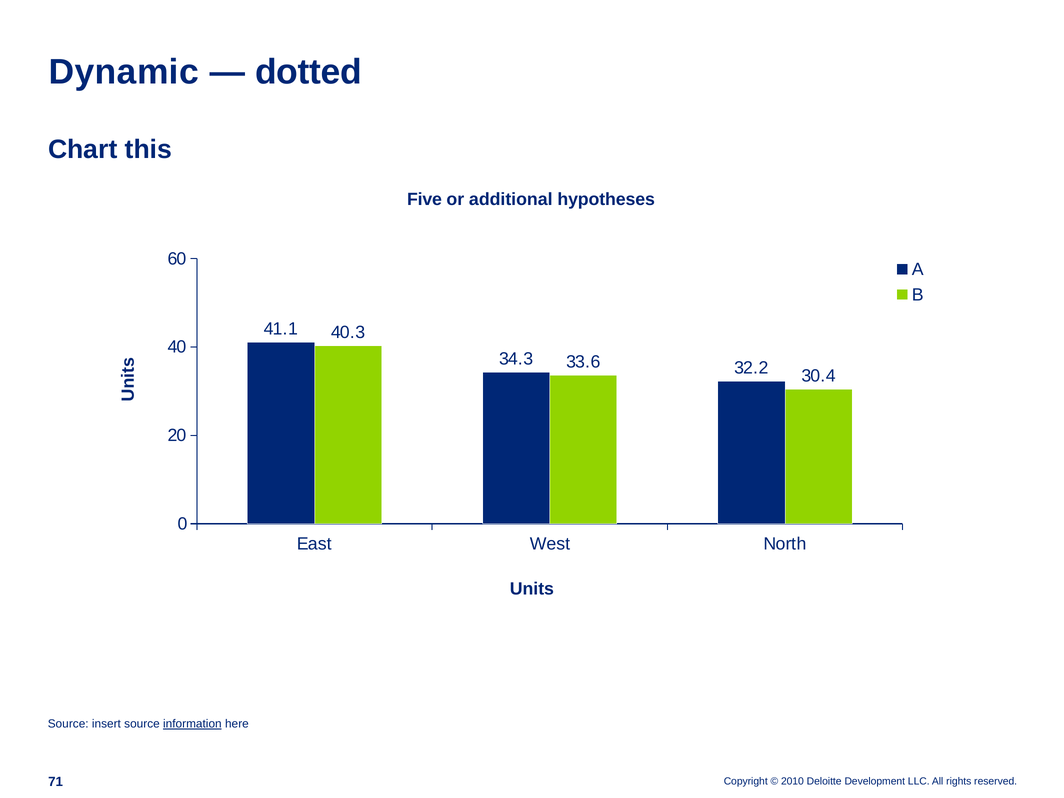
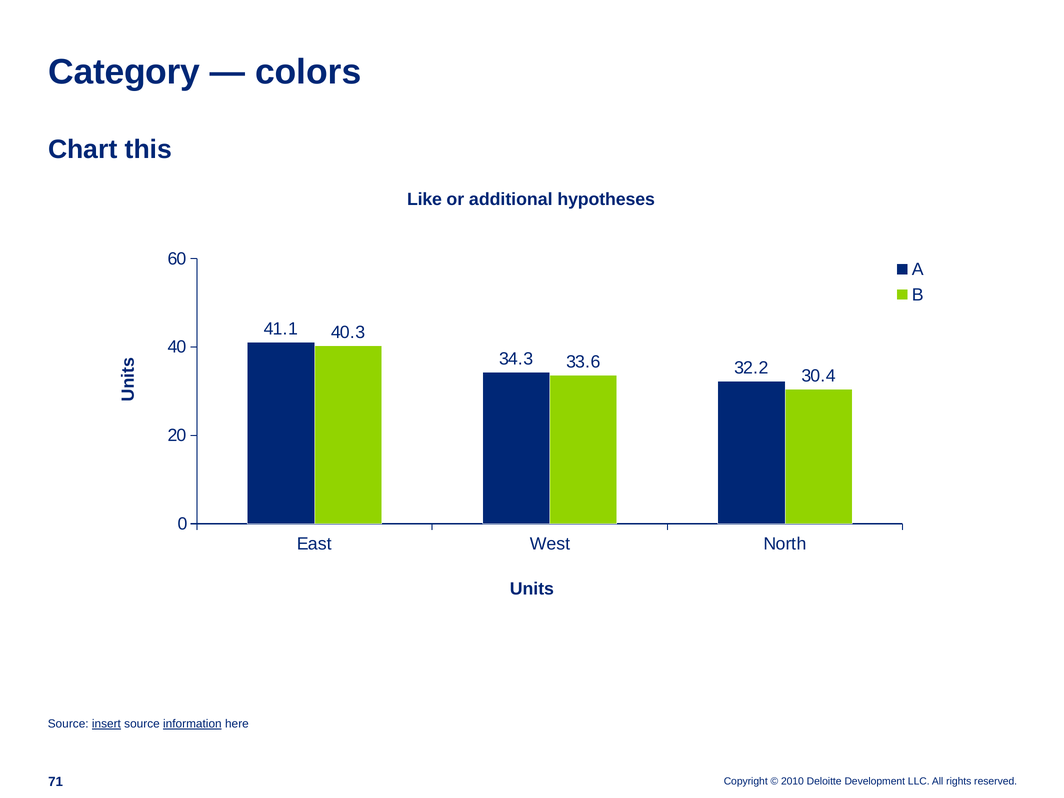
Dynamic: Dynamic -> Category (124, 72)
dotted: dotted -> colors (308, 72)
Five: Five -> Like (425, 199)
insert underline: none -> present (106, 724)
